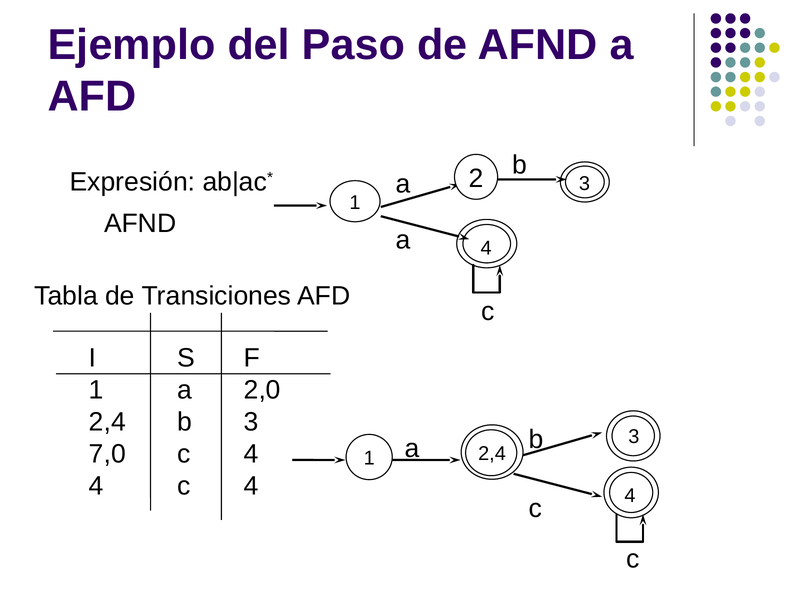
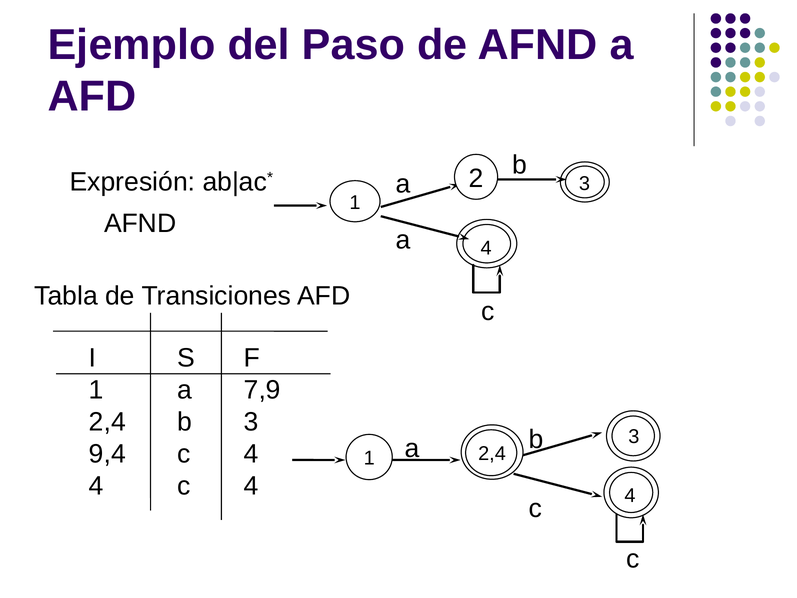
2,0: 2,0 -> 7,9 (262, 390)
7,0: 7,0 -> 9,4 (107, 454)
